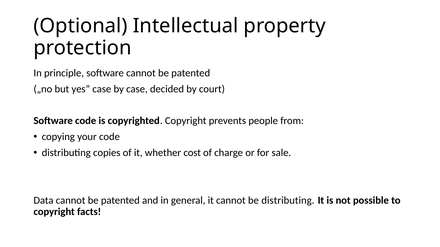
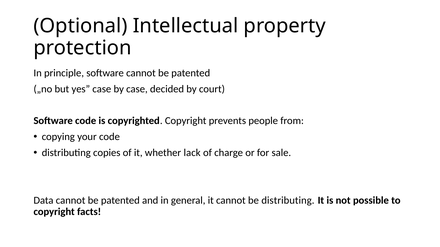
cost: cost -> lack (192, 153)
